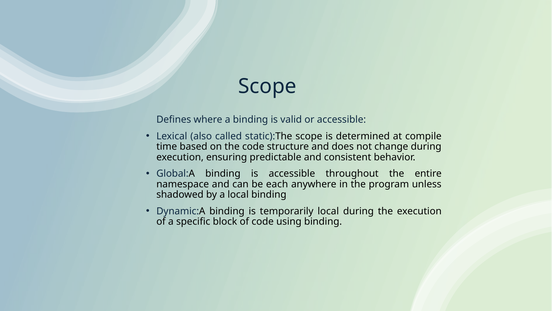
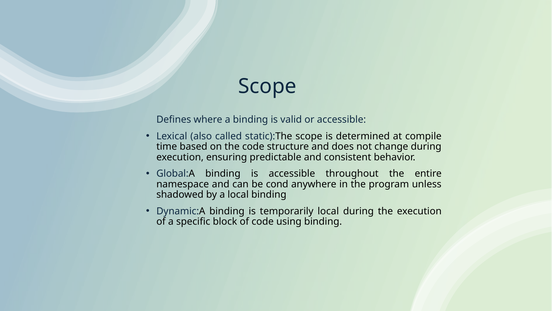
each: each -> cond (277, 184)
